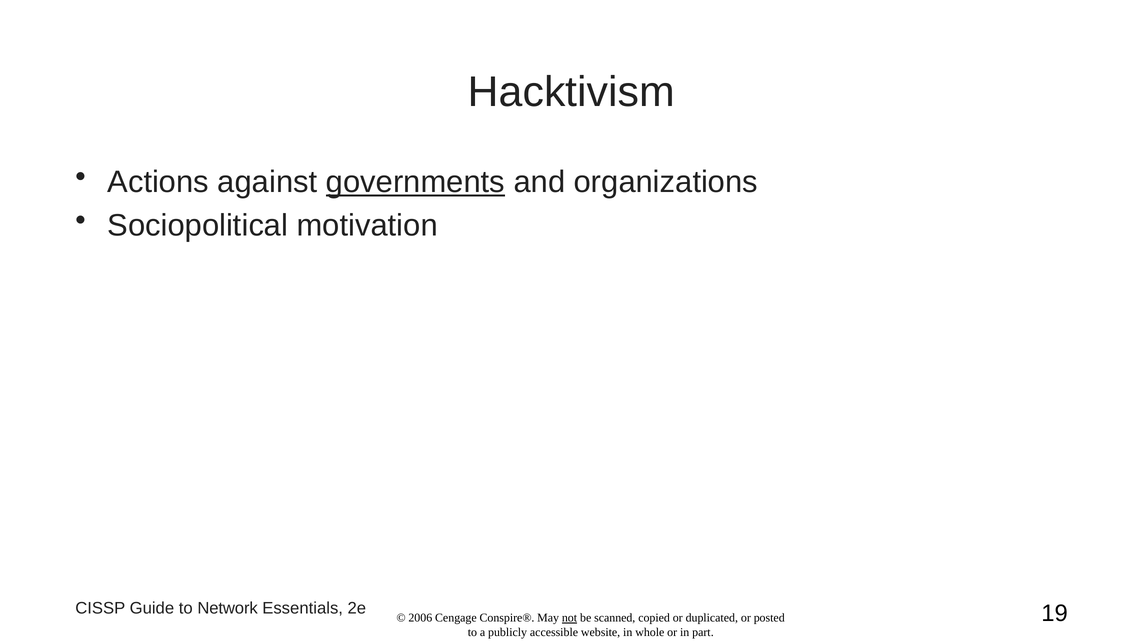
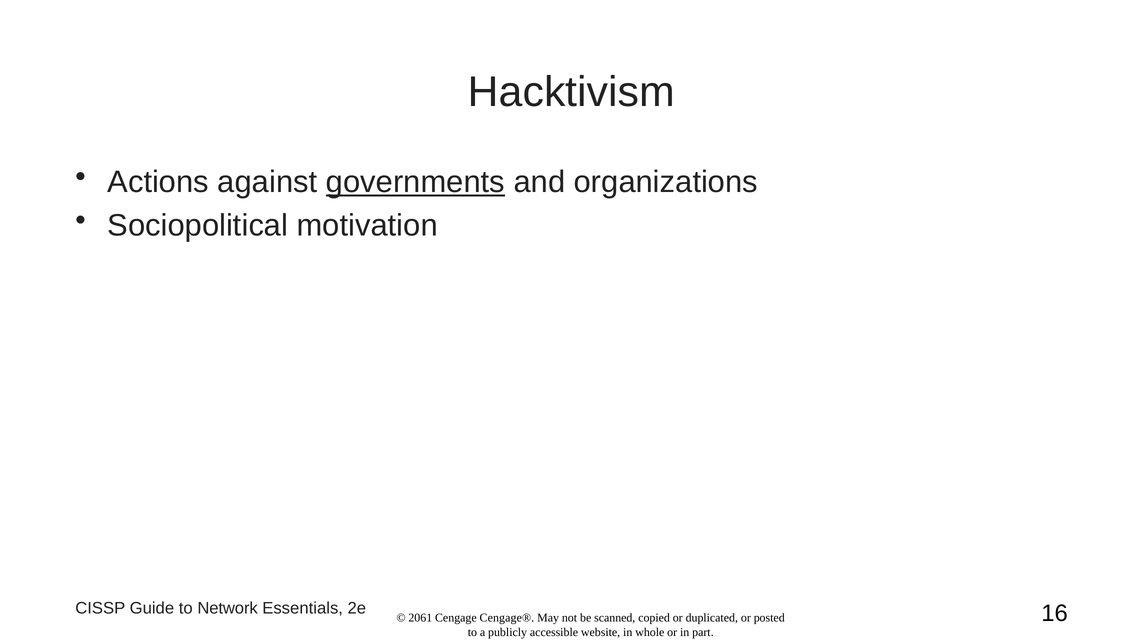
19: 19 -> 16 (1055, 613)
2006: 2006 -> 2061 (420, 618)
Conspire®: Conspire® -> Cengage® (507, 618)
not underline: present -> none (570, 618)
